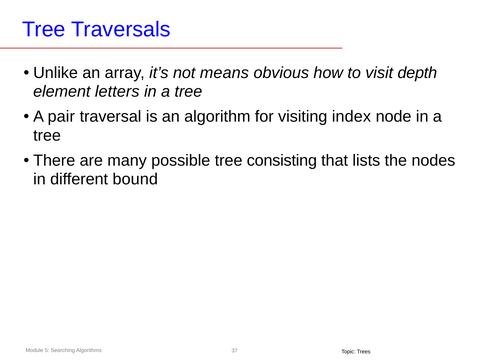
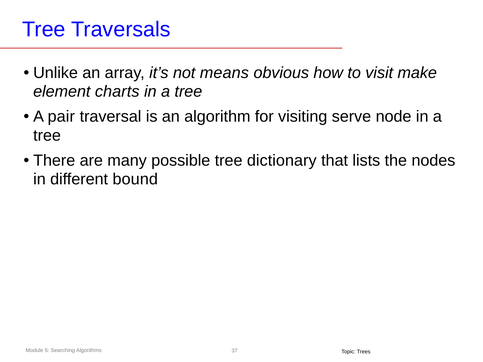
depth: depth -> make (417, 73)
letters: letters -> charts (117, 92)
index: index -> serve (351, 117)
consisting: consisting -> dictionary (282, 161)
